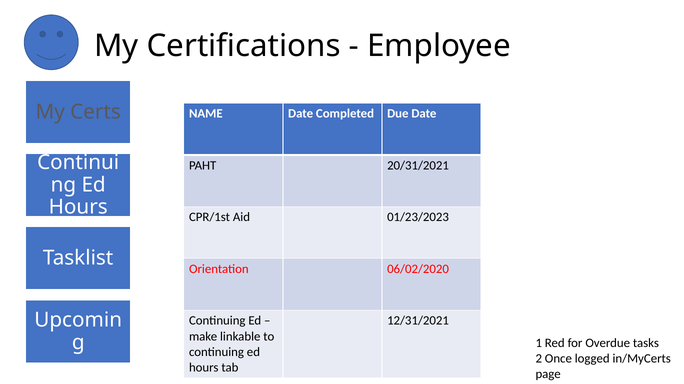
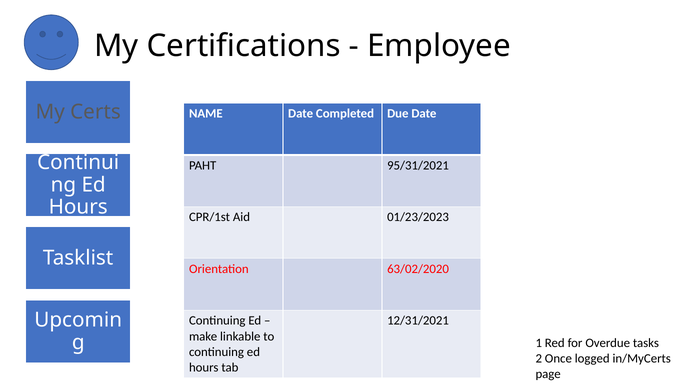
20/31/2021: 20/31/2021 -> 95/31/2021 (418, 166)
06/02/2020: 06/02/2020 -> 63/02/2020 (418, 269)
